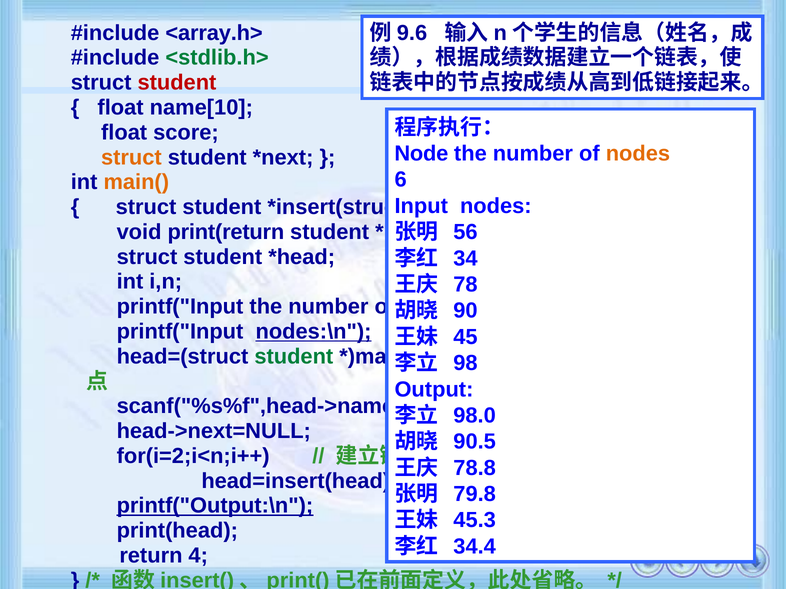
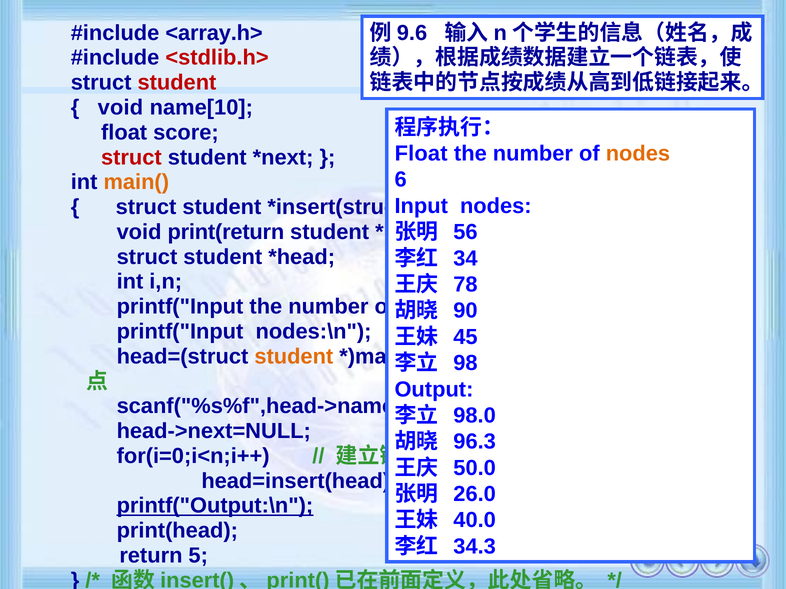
<stdlib.h> colour: green -> red (217, 58)
float: float -> void (120, 108)
Node: Node -> Float (421, 154)
struct colour: orange -> red (131, 157)
nodes:\n underline: present -> none (314, 332)
student colour: green -> orange (294, 357)
90.5: 90.5 -> 96.3 (475, 442)
for(i=2;i<n;i++: for(i=2;i<n;i++ -> for(i=0;i<n;i++ (193, 456)
78.8: 78.8 -> 50.0 (475, 468)
79.8: 79.8 -> 26.0 (475, 494)
45.3: 45.3 -> 40.0 (475, 521)
34.4: 34.4 -> 34.3 (475, 547)
4: 4 -> 5 (198, 556)
